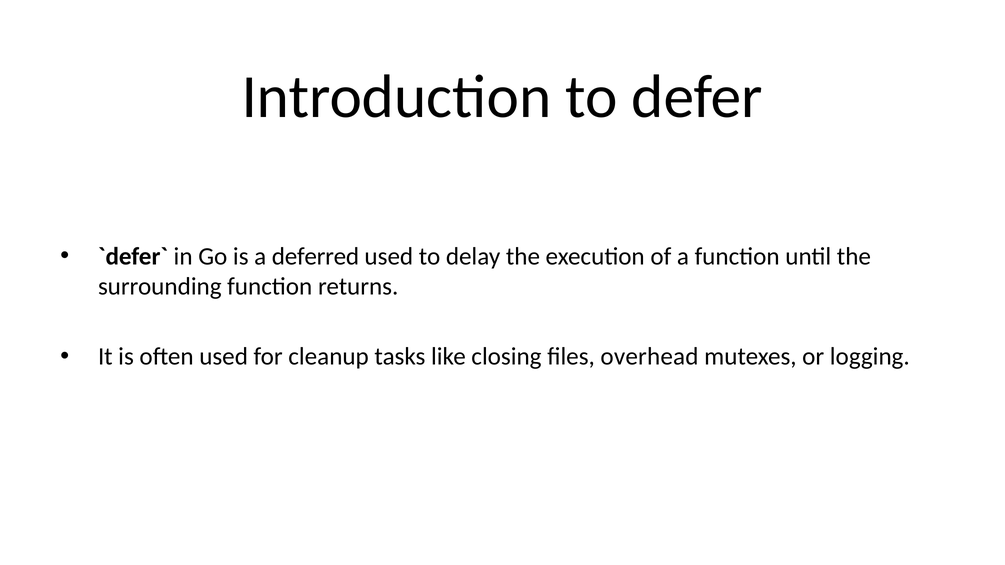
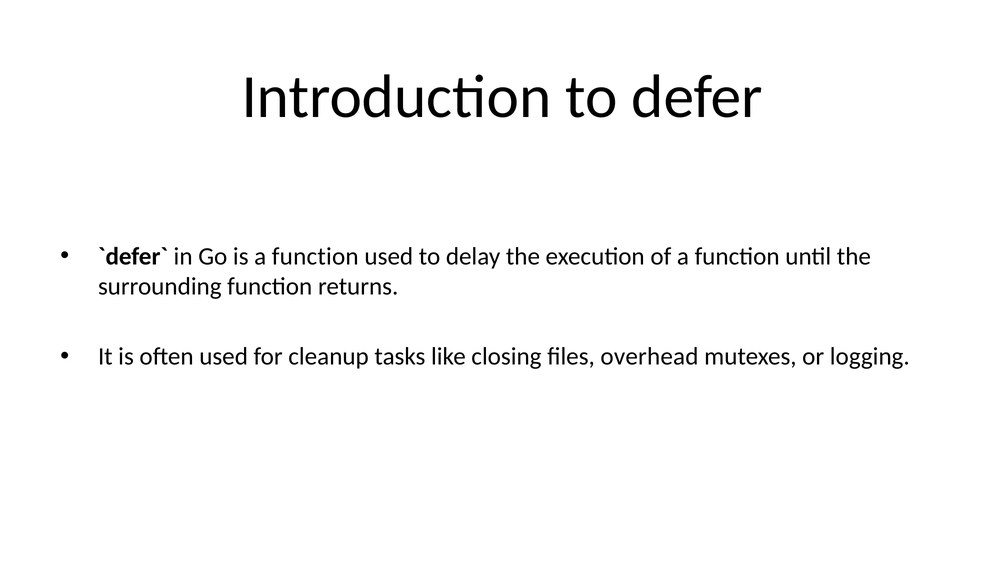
is a deferred: deferred -> function (315, 256)
